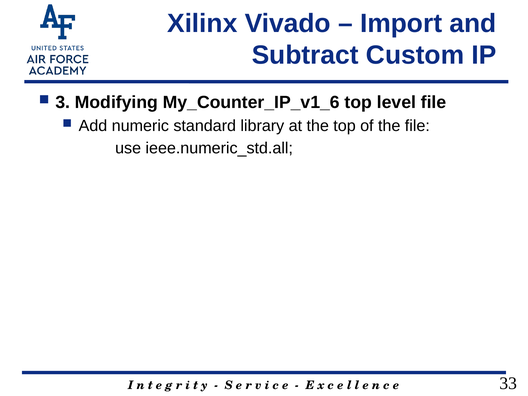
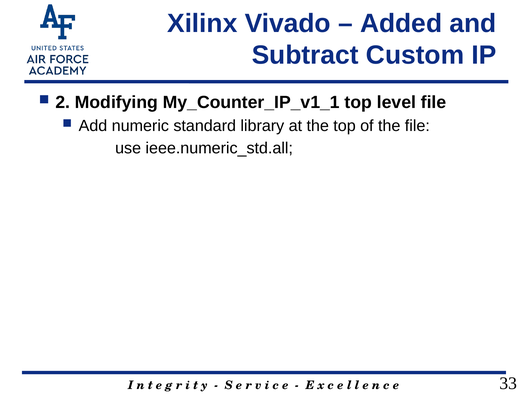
Import: Import -> Added (401, 23)
3: 3 -> 2 (63, 102)
My_Counter_IP_v1_6: My_Counter_IP_v1_6 -> My_Counter_IP_v1_1 (251, 102)
